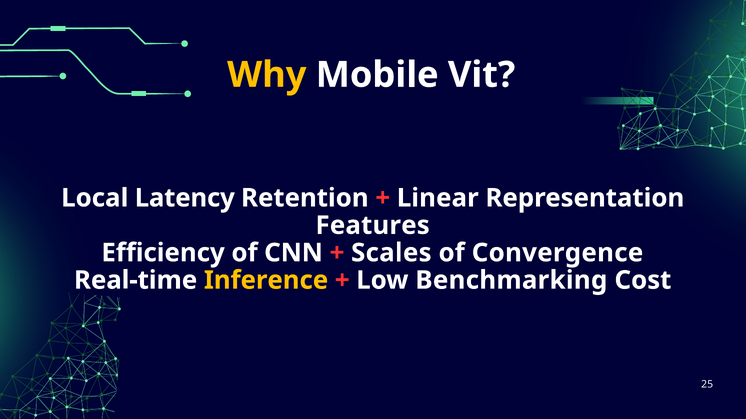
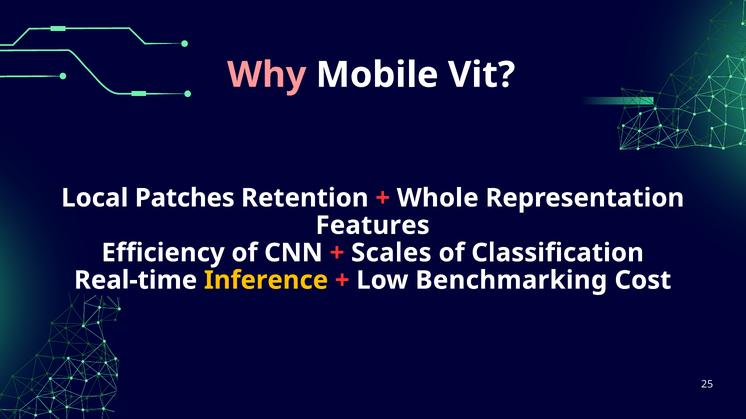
Why colour: yellow -> pink (267, 75)
Latency: Latency -> Patches (185, 198)
Linear: Linear -> Whole (438, 198)
Convergence: Convergence -> Classification (558, 253)
